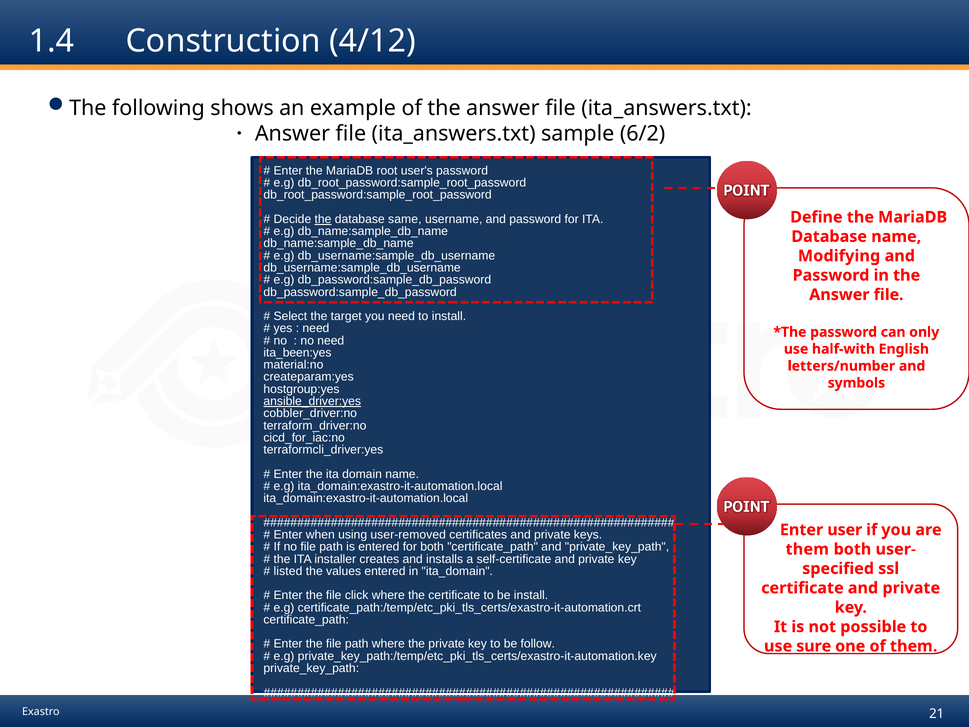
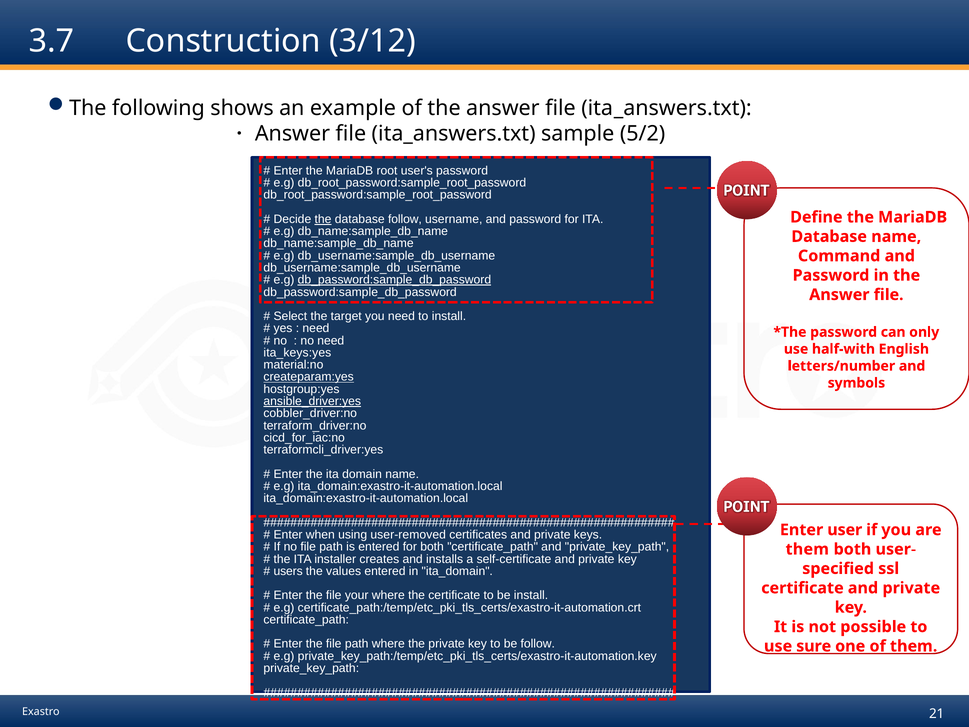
1.4: 1.4 -> 3.7 (52, 41)
4/12: 4/12 -> 3/12 (373, 41)
6/2: 6/2 -> 5/2 (643, 134)
database same: same -> follow (405, 219)
Modifying: Modifying -> Command (839, 256)
db_password:sample_db_password underline: none -> present (394, 280)
ita_been:yes: ita_been:yes -> ita_keys:yes (297, 353)
createparam:yes underline: none -> present (309, 377)
listed: listed -> users (288, 571)
click: click -> your (357, 595)
